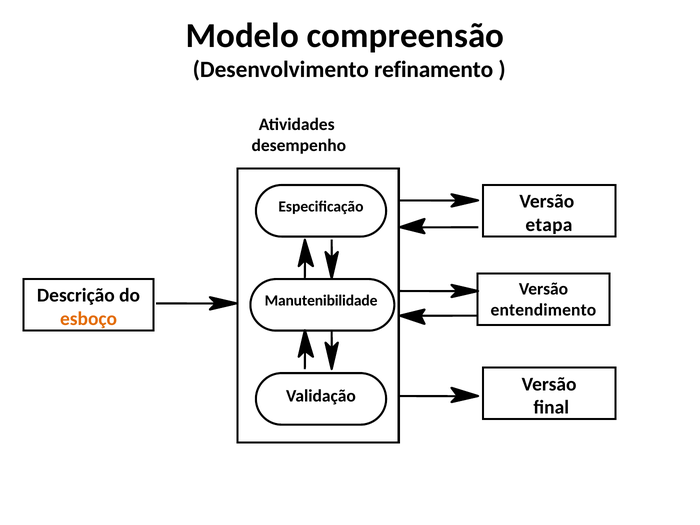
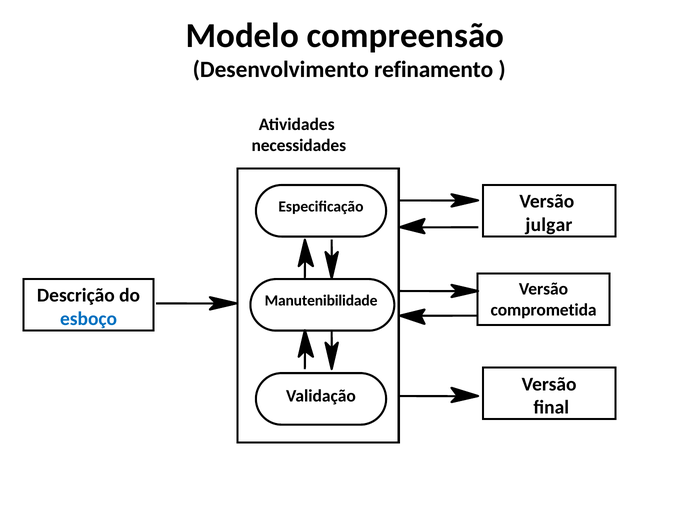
desempenho: desempenho -> necessidades (299, 145)
etapa: etapa -> julgar (549, 225)
entendimento: entendimento -> comprometida (544, 310)
esboço colour: orange -> blue (89, 319)
